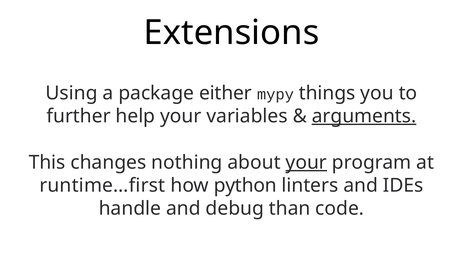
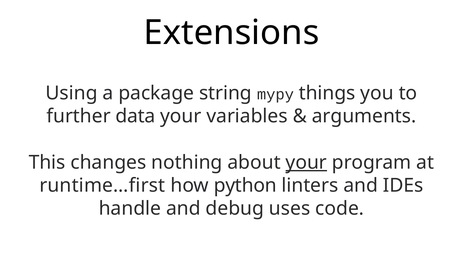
either: either -> string (225, 93)
help: help -> data (135, 116)
arguments underline: present -> none (364, 116)
than: than -> uses (290, 209)
